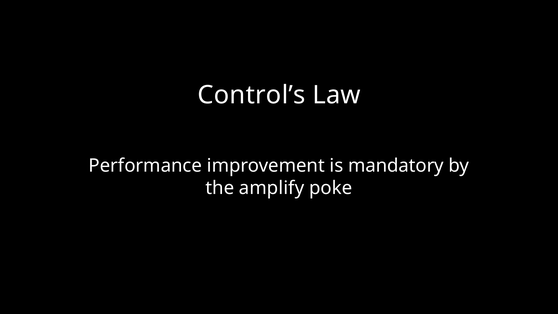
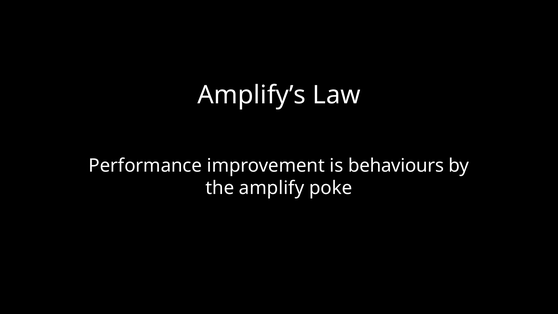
Control’s: Control’s -> Amplify’s (252, 95)
mandatory: mandatory -> behaviours (396, 166)
